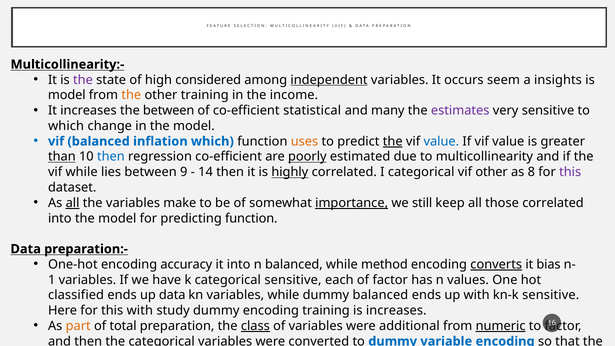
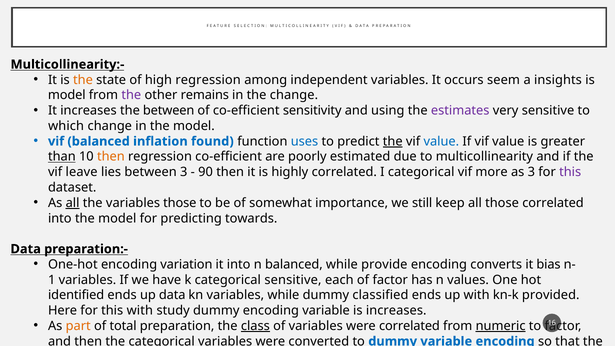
the colour: purple -> orange (83, 80)
high considered: considered -> regression (208, 80)
independent underline: present -> none (329, 80)
the colour: orange -> purple (131, 95)
other training: training -> remains (205, 95)
the income: income -> change (294, 95)
statistical: statistical -> sensitivity (312, 111)
many: many -> using (388, 111)
inflation which: which -> found (212, 141)
uses colour: orange -> blue (305, 141)
then colour: blue -> orange (111, 157)
poorly underline: present -> none (307, 157)
vif while: while -> leave (82, 172)
between 9: 9 -> 3 (184, 172)
14: 14 -> 90 (206, 172)
highly underline: present -> none (290, 172)
vif other: other -> more (492, 172)
as 8: 8 -> 3 (531, 172)
variables make: make -> those (180, 203)
importance underline: present -> none (352, 203)
predicting function: function -> towards (251, 218)
accuracy: accuracy -> variation (186, 264)
method: method -> provide (384, 264)
converts underline: present -> none (496, 264)
classified: classified -> identified (76, 295)
dummy balanced: balanced -> classified (380, 295)
kn-k sensitive: sensitive -> provided (551, 295)
encoding training: training -> variable (326, 311)
were additional: additional -> correlated (409, 326)
